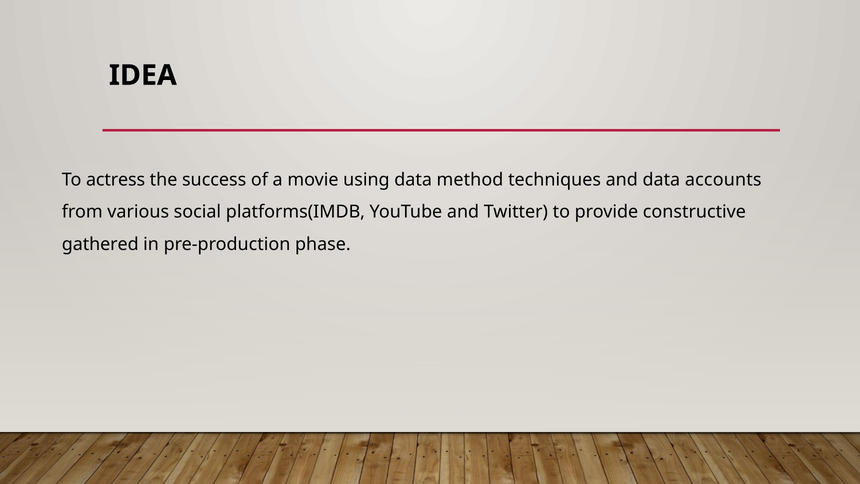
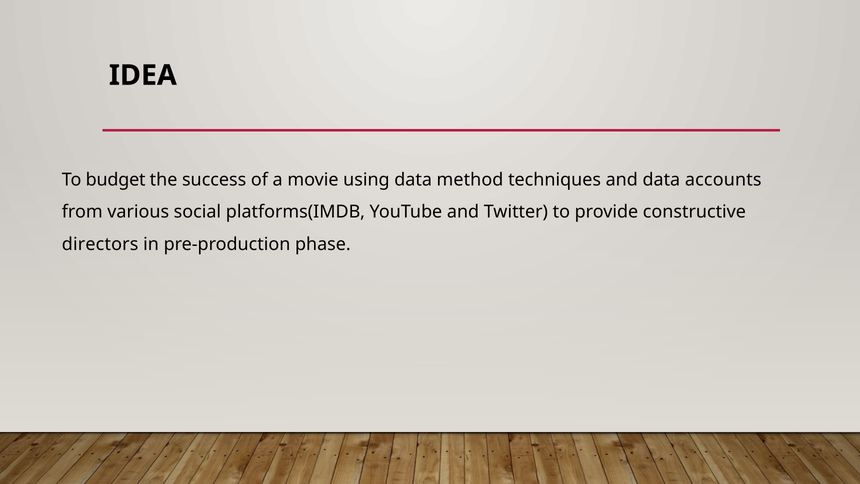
actress: actress -> budget (116, 180)
gathered: gathered -> directors (100, 244)
